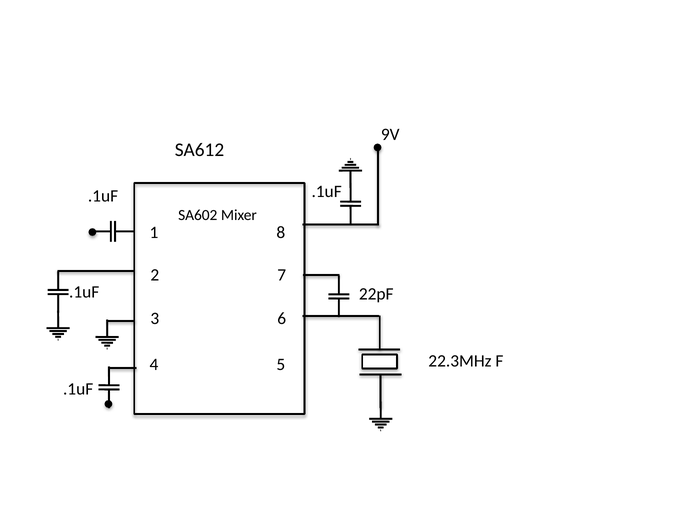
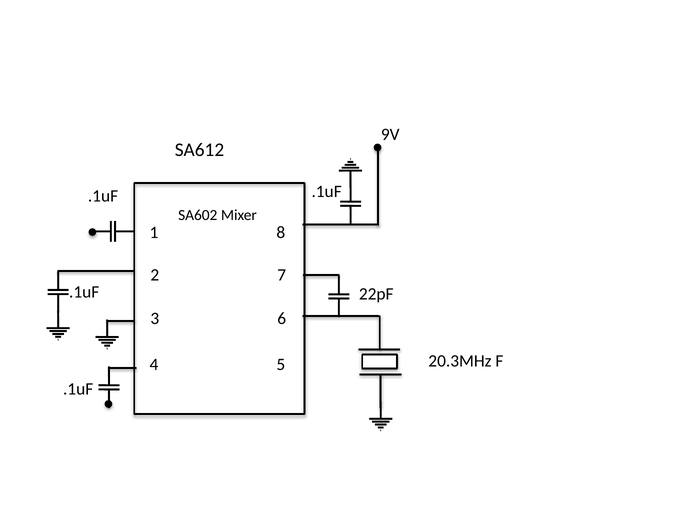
22.3MHz: 22.3MHz -> 20.3MHz (460, 361)
